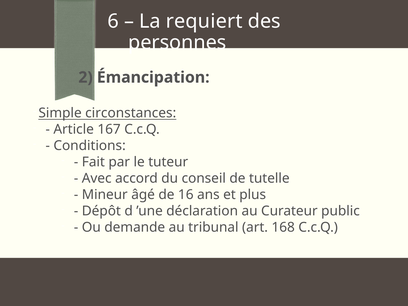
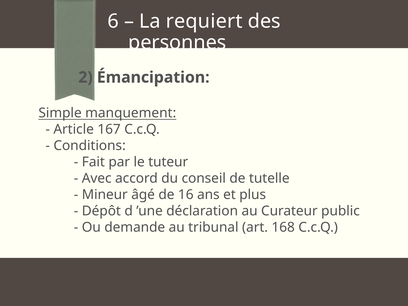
circonstances: circonstances -> manquement (131, 113)
